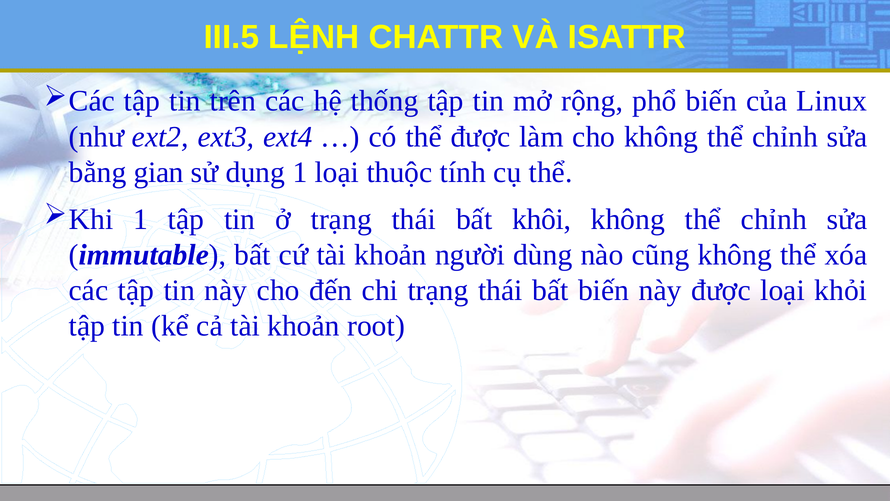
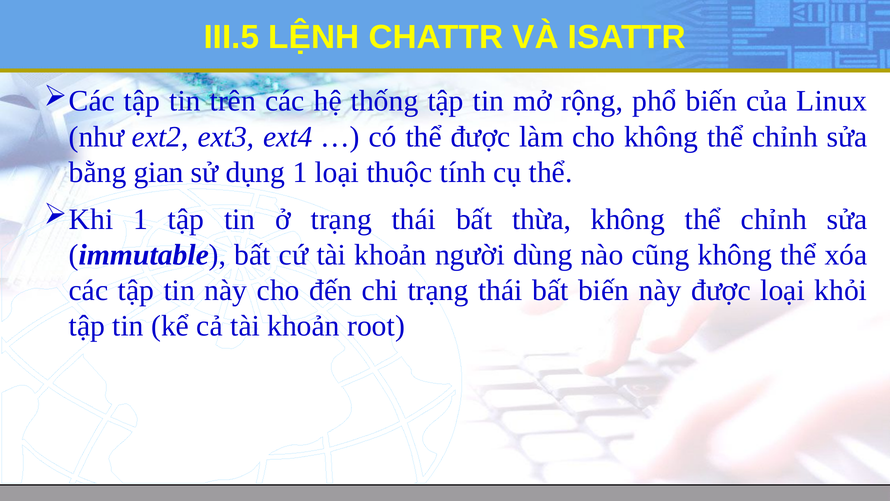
khôi: khôi -> thừa (542, 219)
